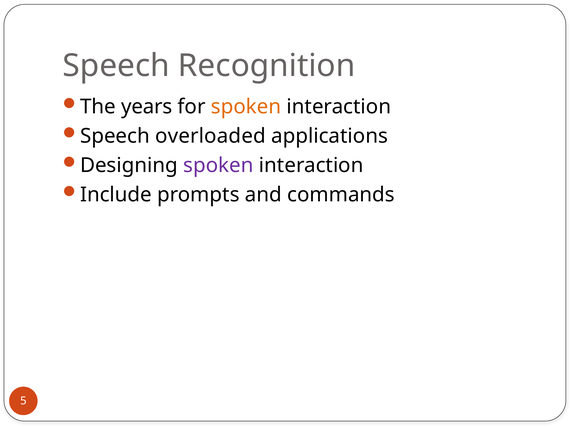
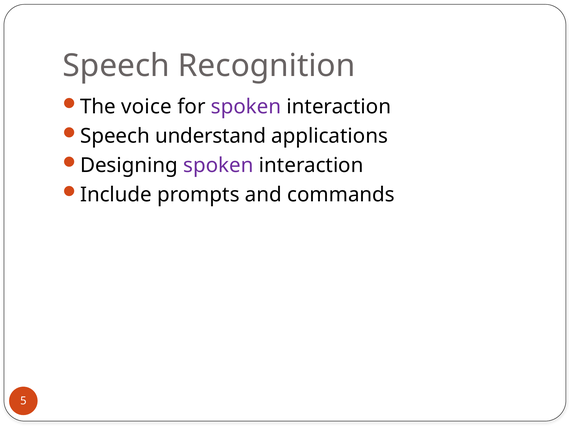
years: years -> voice (147, 107)
spoken colour: orange -> purple (246, 107)
overloaded: overloaded -> understand (211, 136)
